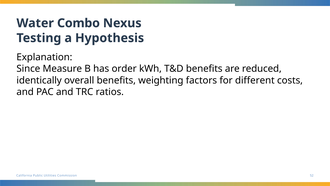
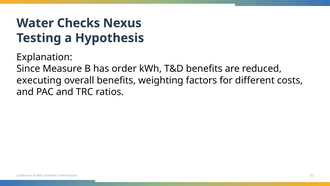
Combo: Combo -> Checks (78, 23)
identically: identically -> executing (39, 80)
